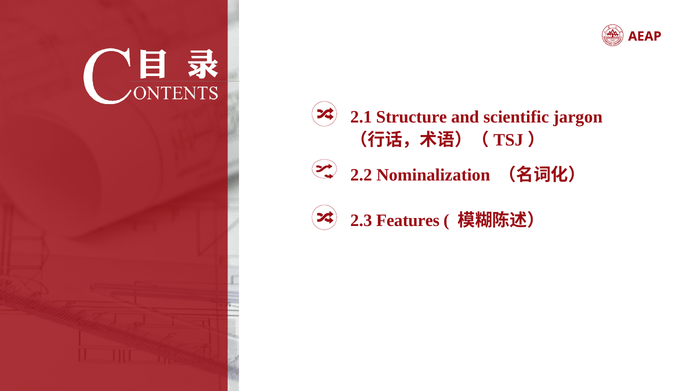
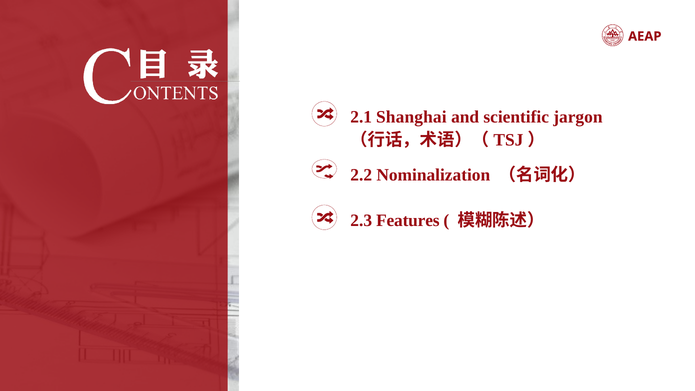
Structure: Structure -> Shanghai (411, 117)
